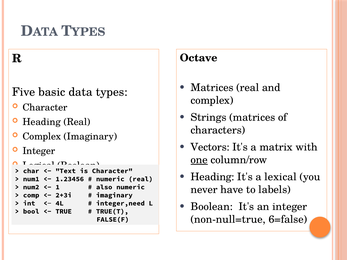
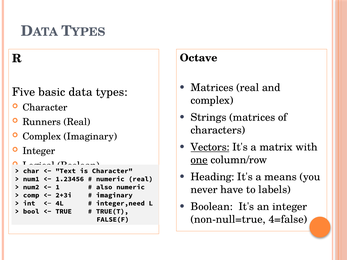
Heading: Heading -> Runners (42, 122)
Vectors underline: none -> present (210, 147)
lexical: lexical -> means (281, 177)
6=false: 6=false -> 4=false (288, 220)
